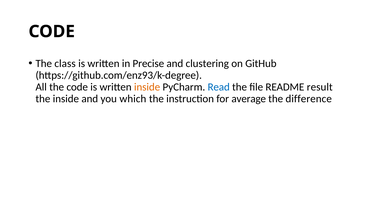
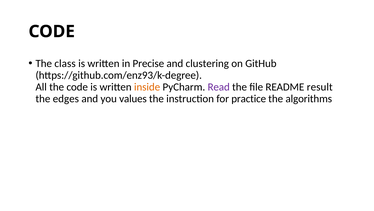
Read colour: blue -> purple (219, 87)
the inside: inside -> edges (66, 99)
which: which -> values (133, 99)
average: average -> practice (249, 99)
difference: difference -> algorithms (309, 99)
